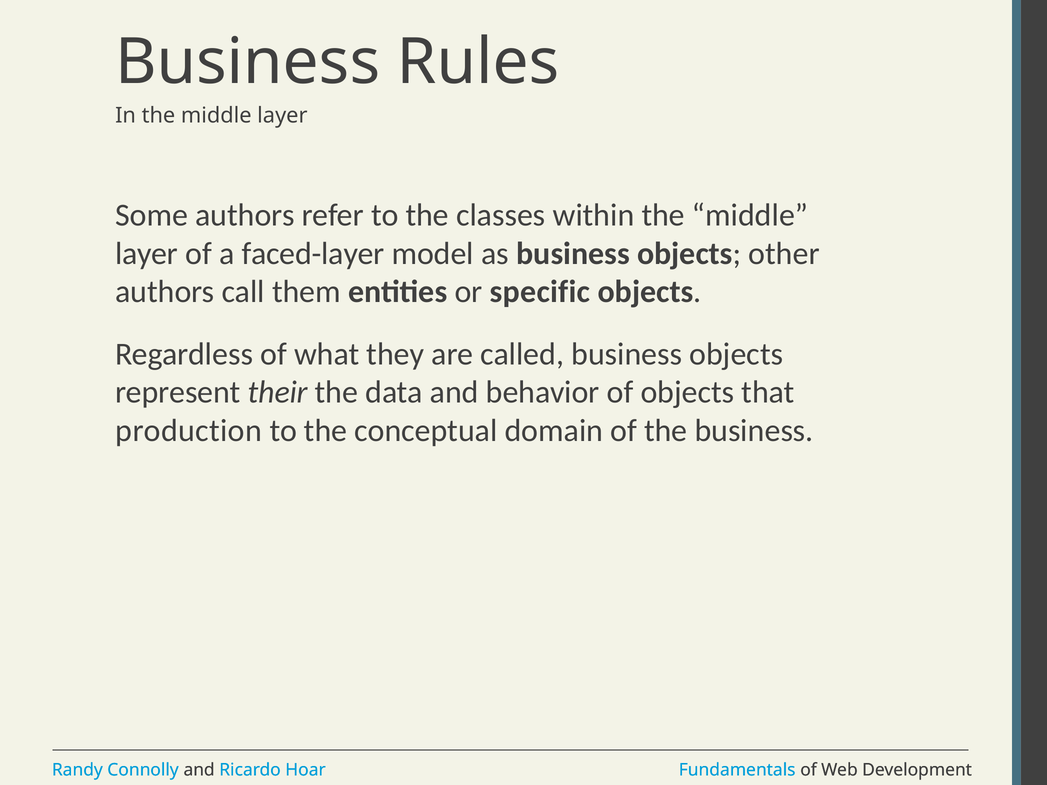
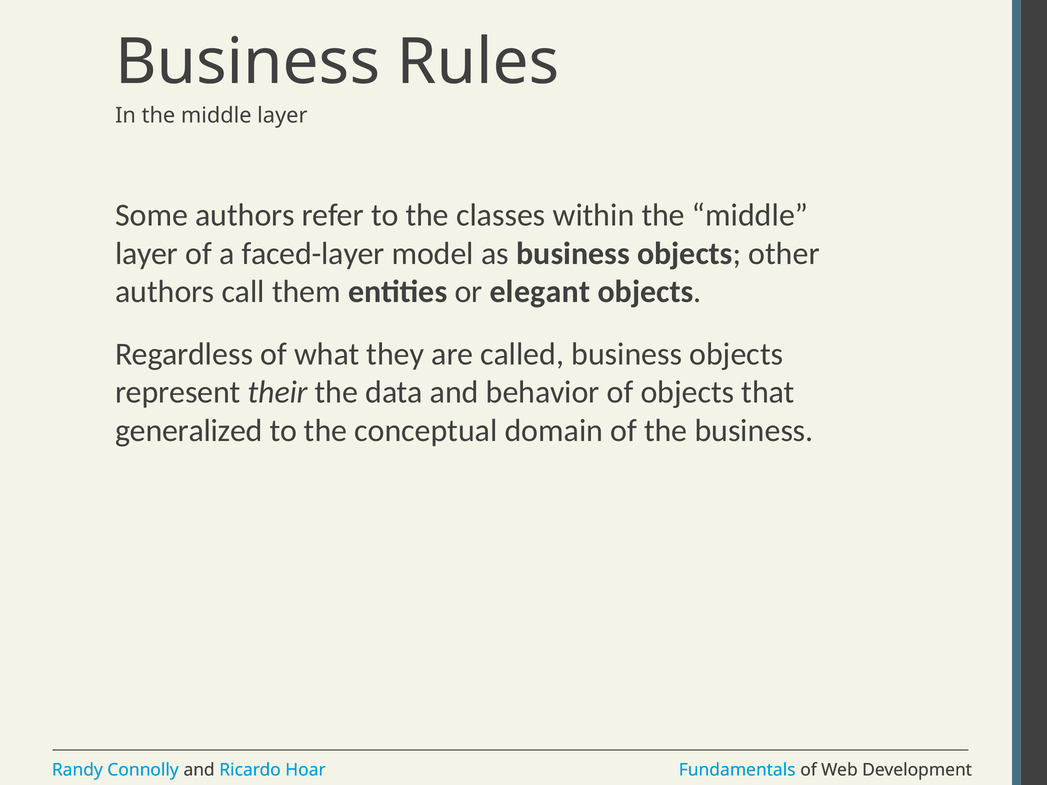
specific: specific -> elegant (540, 292)
production: production -> generalized (189, 431)
